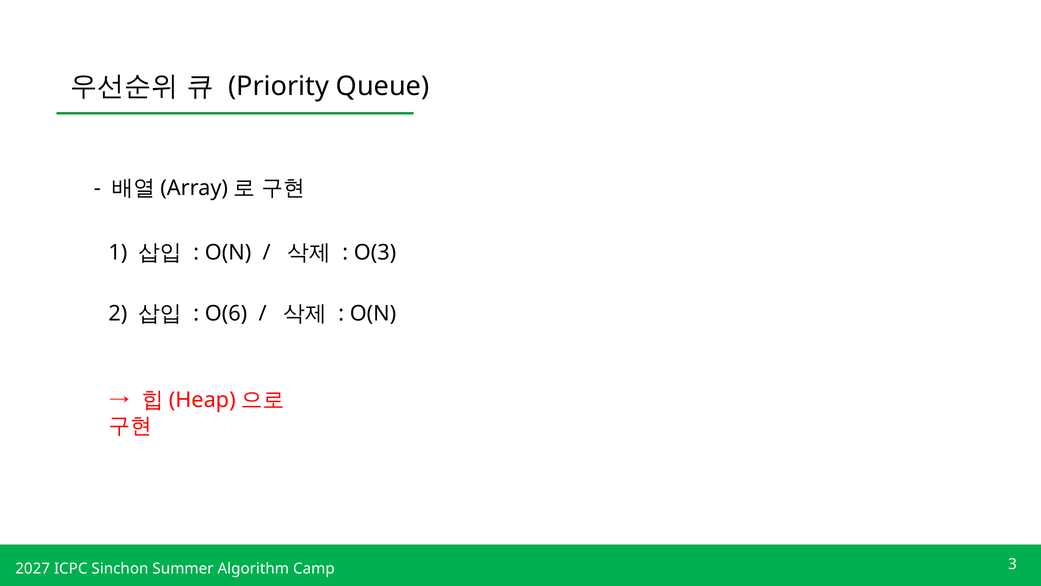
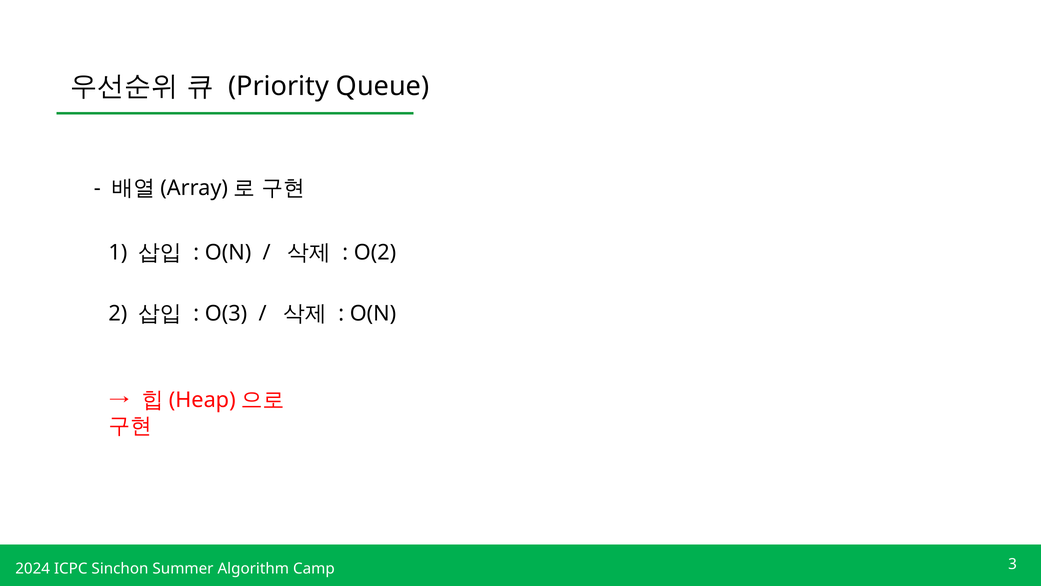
O(3: O(3 -> O(2 (375, 252)
O(6: O(6 -> O(3 (226, 313)
2027: 2027 -> 2024 (33, 568)
